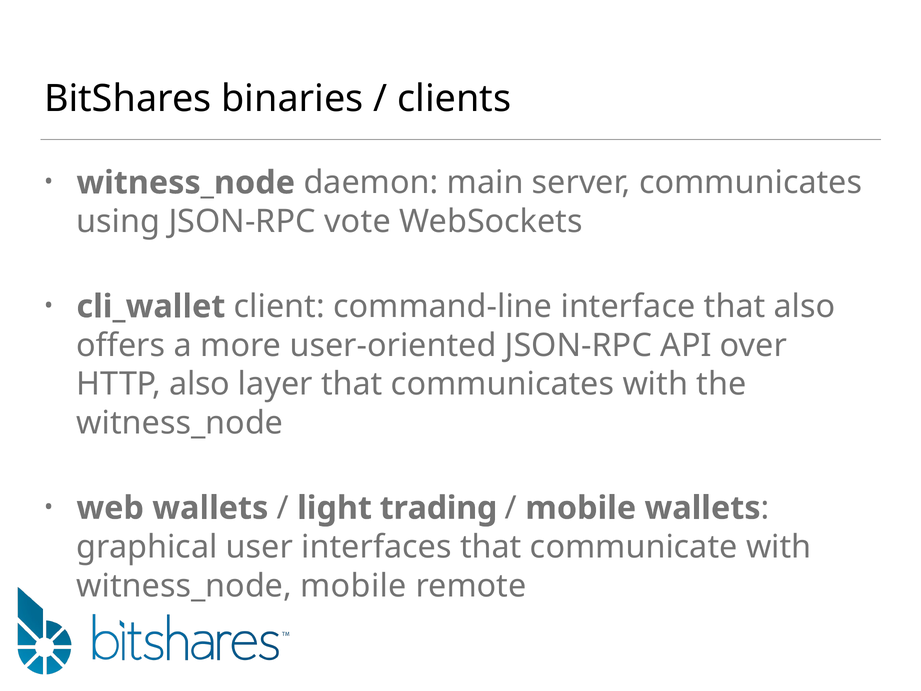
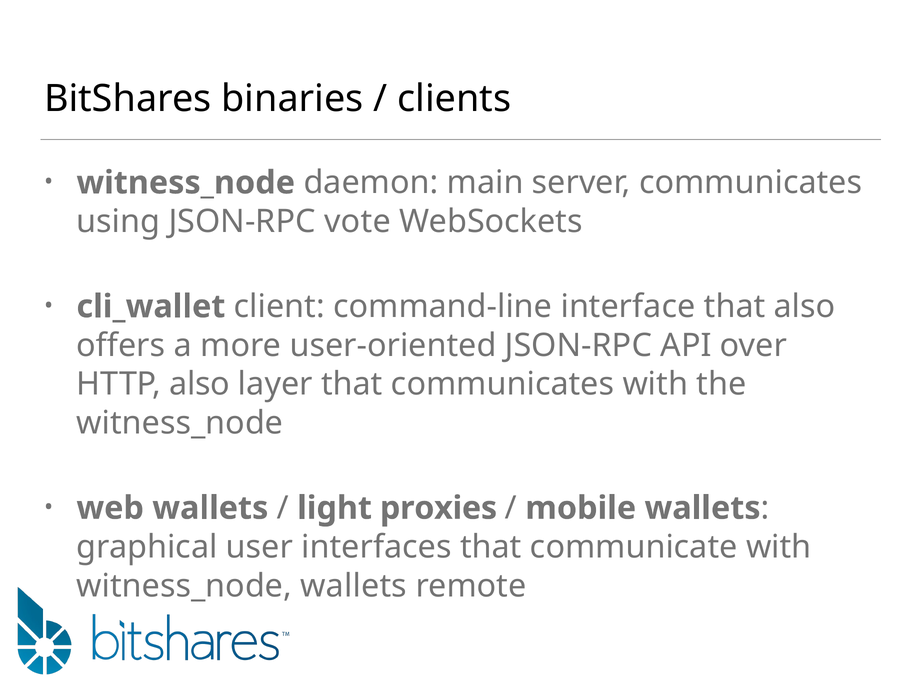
trading: trading -> proxies (439, 508)
witness_node mobile: mobile -> wallets (354, 586)
